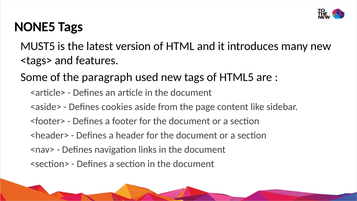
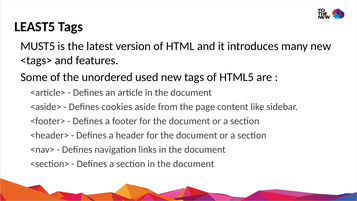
NONE5: NONE5 -> LEAST5 (35, 27)
paragraph: paragraph -> unordered (107, 77)
